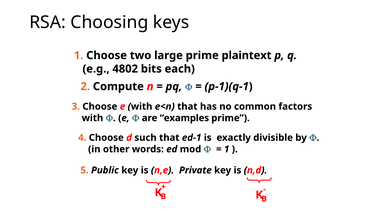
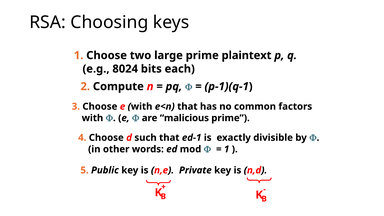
4802: 4802 -> 8024 (125, 69)
examples: examples -> malicious (184, 118)
